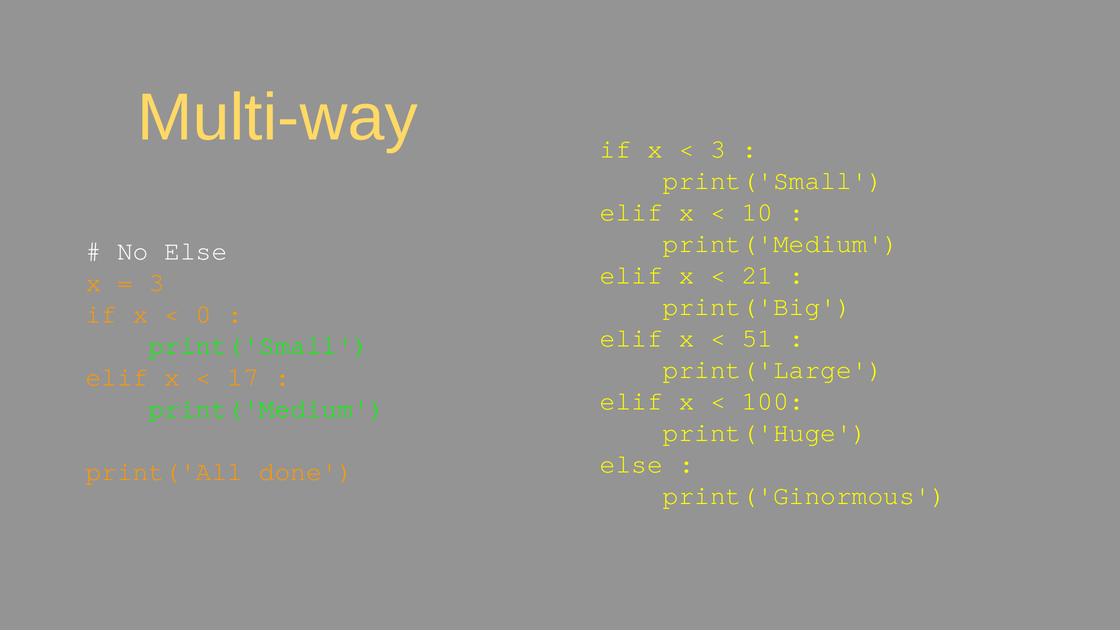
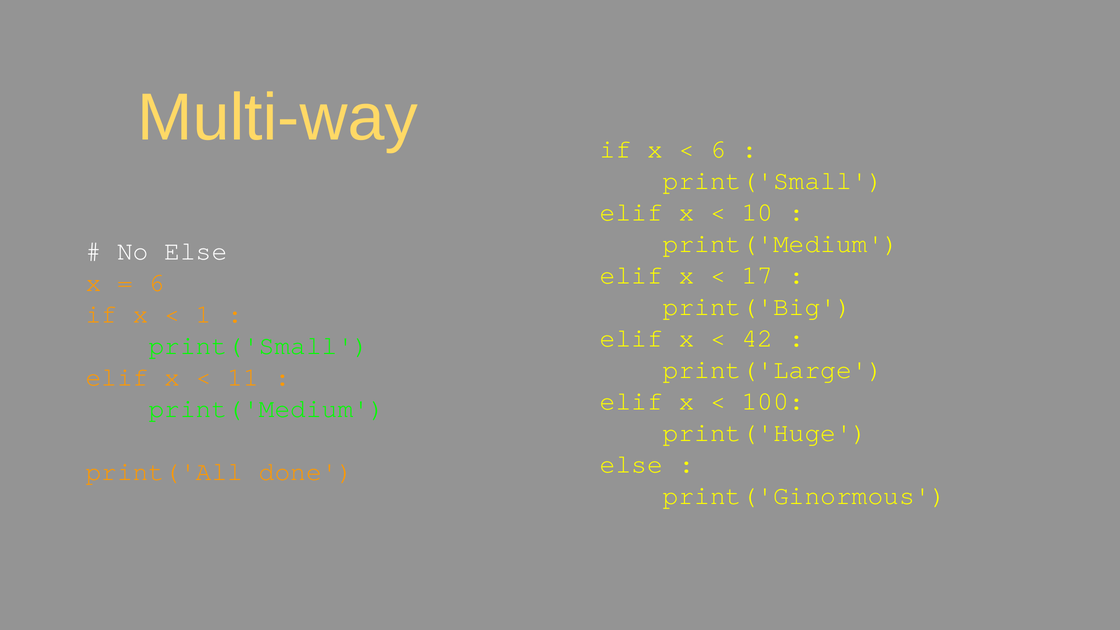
3: 3 -> 6 (718, 149)
21: 21 -> 17 (757, 275)
3: 3 -> 6 (157, 282)
0: 0 -> 1 (204, 314)
51: 51 -> 42 (757, 338)
17: 17 -> 11 (243, 377)
